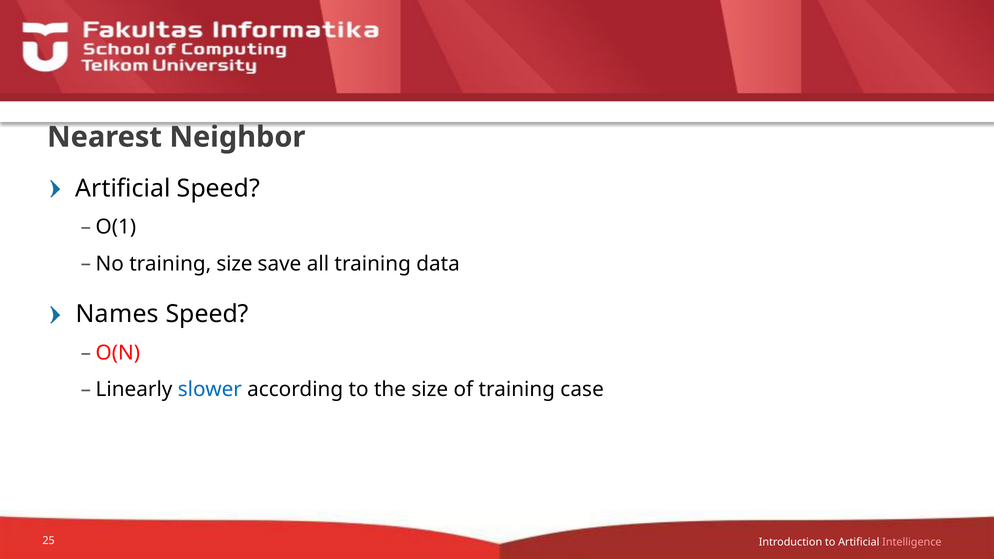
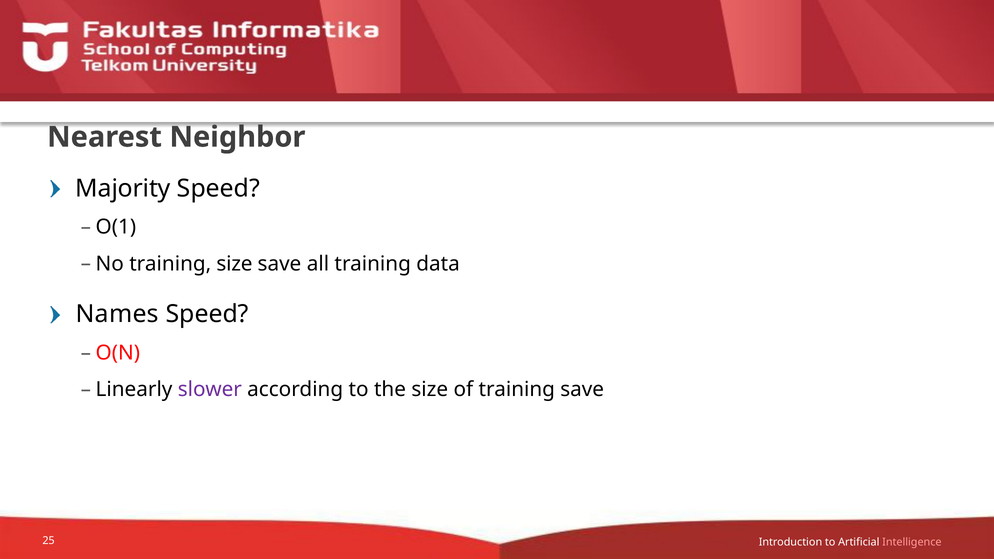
Artificial: Artificial -> Majority (123, 188)
slower colour: blue -> purple (210, 390)
training case: case -> save (582, 390)
